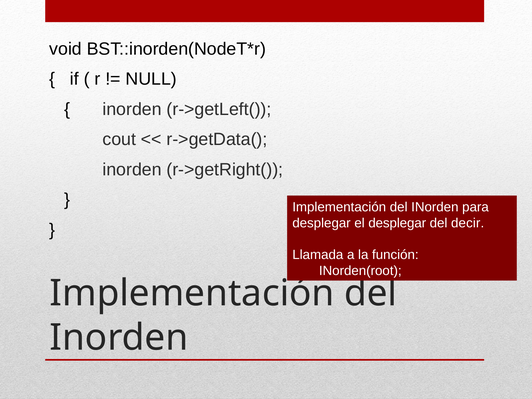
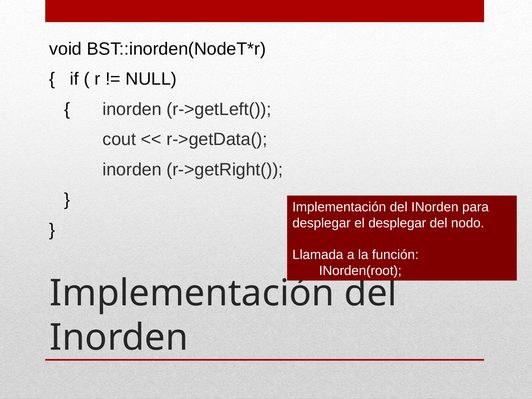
decir: decir -> nodo (468, 223)
